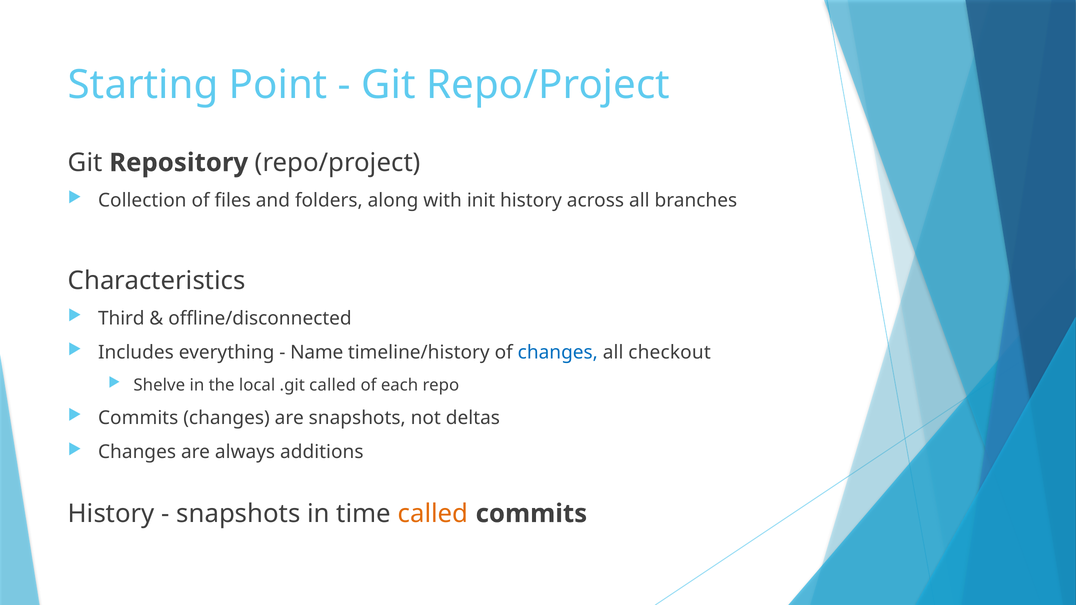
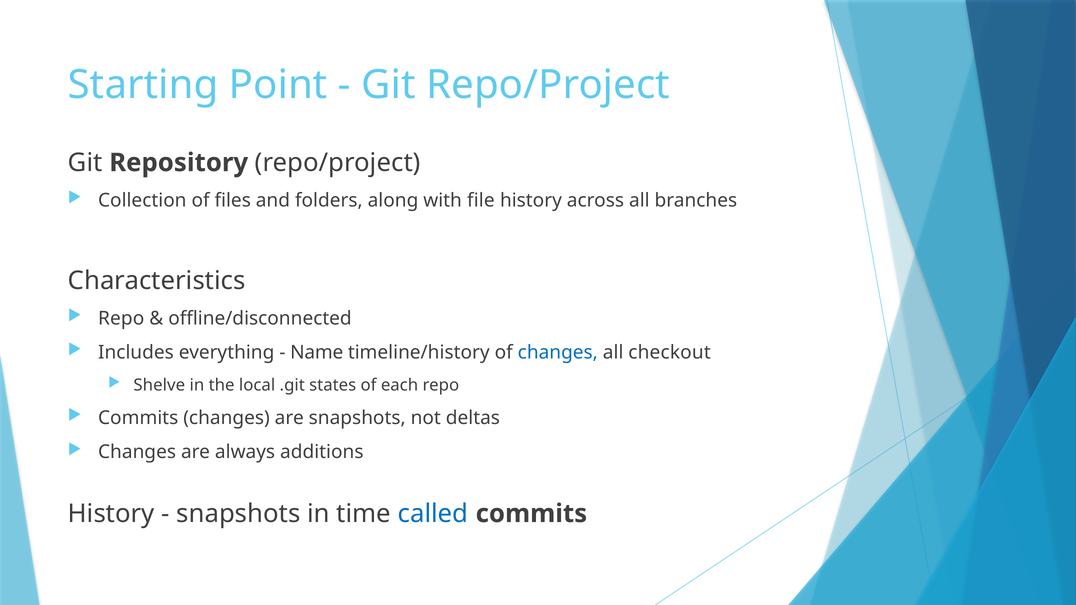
init: init -> file (481, 200)
Third: Third -> Repo (121, 319)
.git called: called -> states (333, 385)
called colour: orange -> blue (433, 514)
